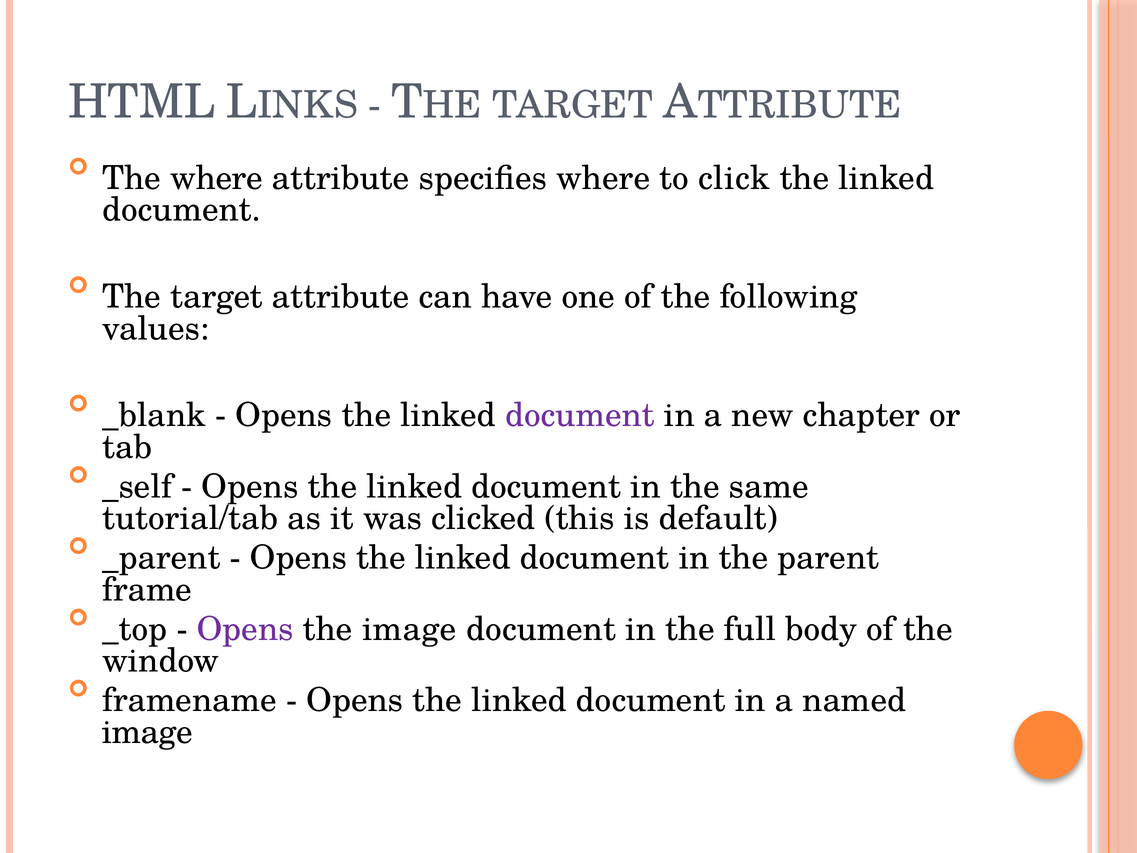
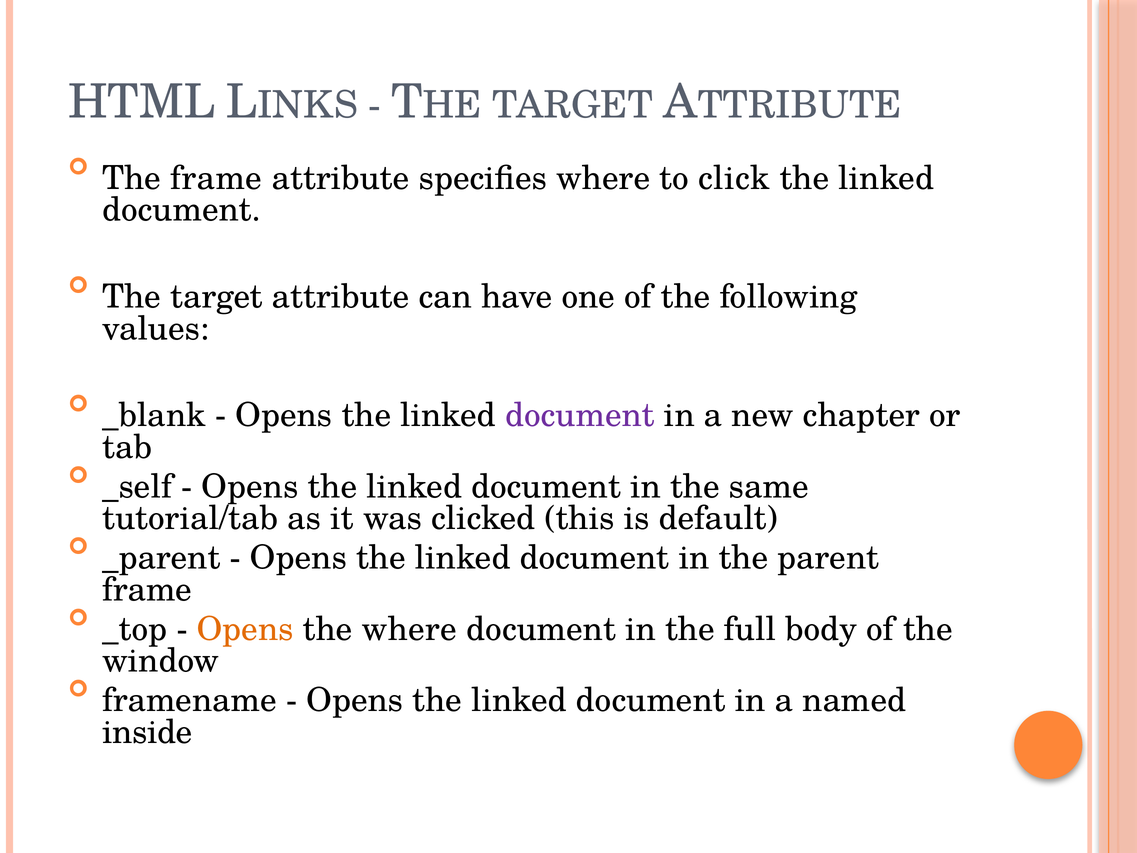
The where: where -> frame (216, 178)
Opens colour: purple -> orange (245, 629)
the image: image -> where (409, 629)
image: image -> inside (147, 732)
